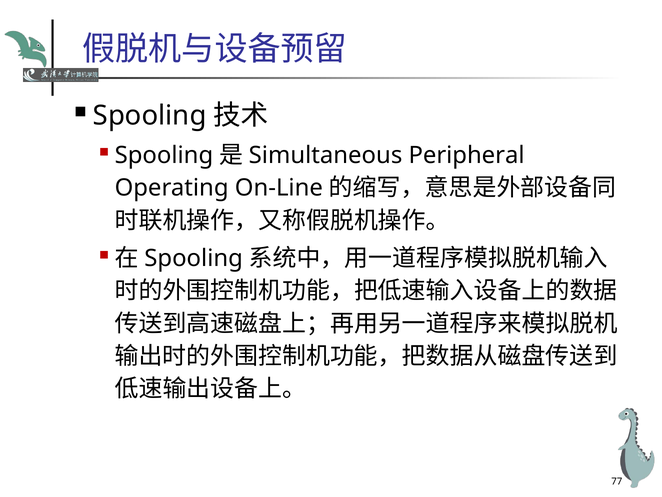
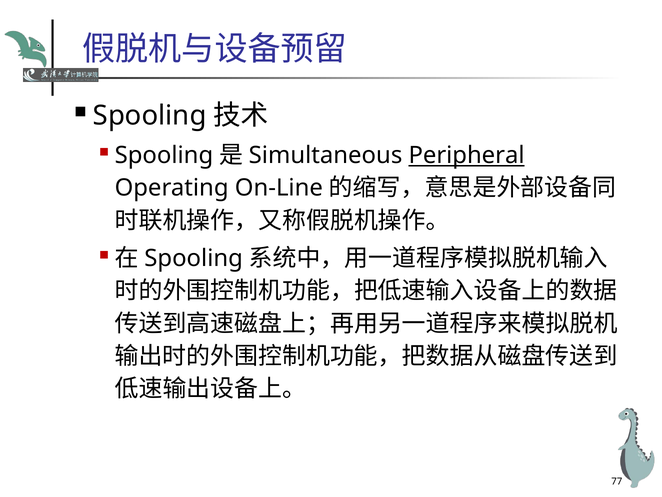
Peripheral underline: none -> present (467, 155)
